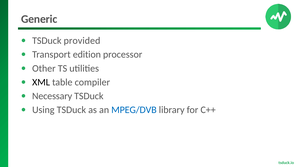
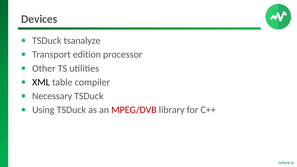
Generic: Generic -> Devices (39, 19)
provided: provided -> tsanalyze (82, 41)
MPEG/DVB colour: blue -> red (134, 110)
